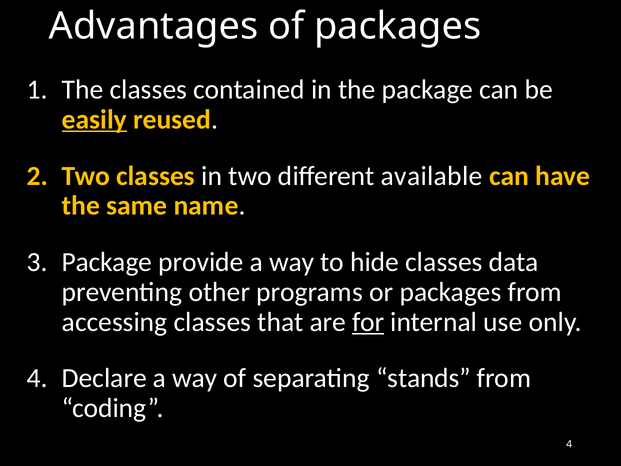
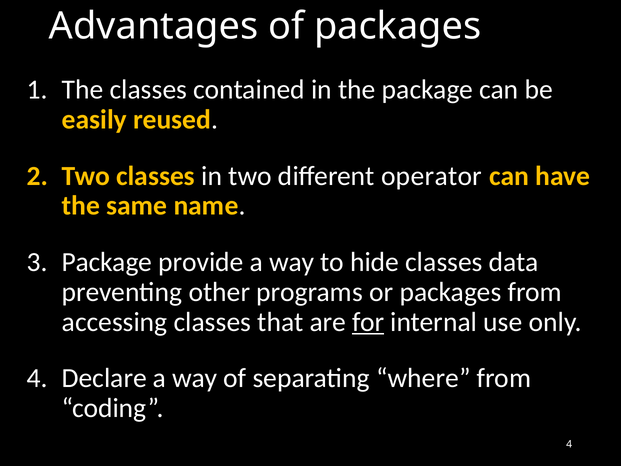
easily underline: present -> none (94, 119)
available: available -> operator (432, 176)
stands: stands -> where (423, 378)
